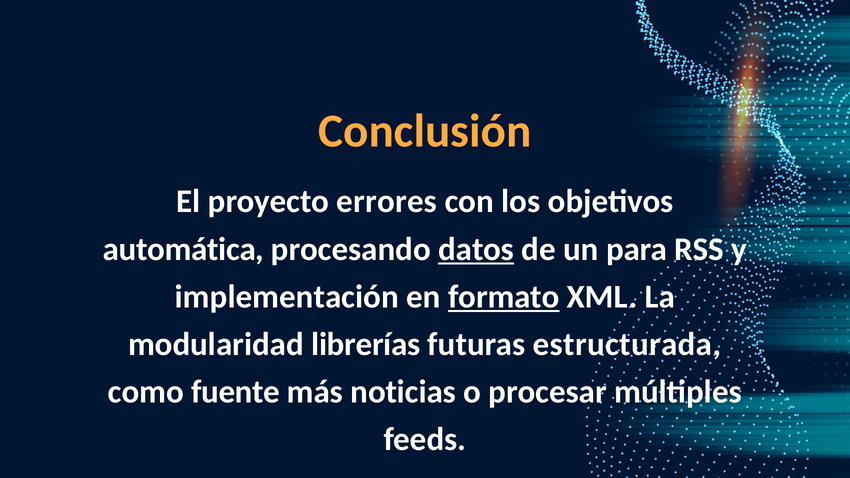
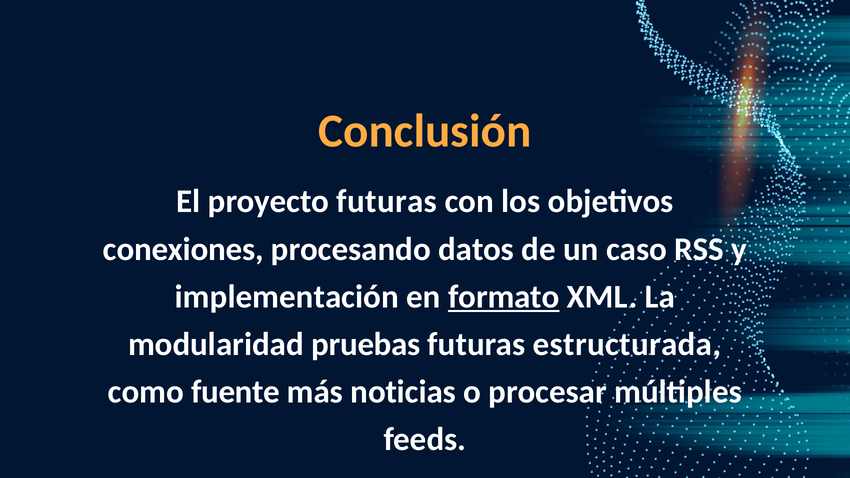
proyecto errores: errores -> futuras (387, 202)
automática: automática -> conexiones (183, 249)
datos underline: present -> none (476, 249)
para: para -> caso (637, 249)
librerías: librerías -> pruebas (366, 344)
